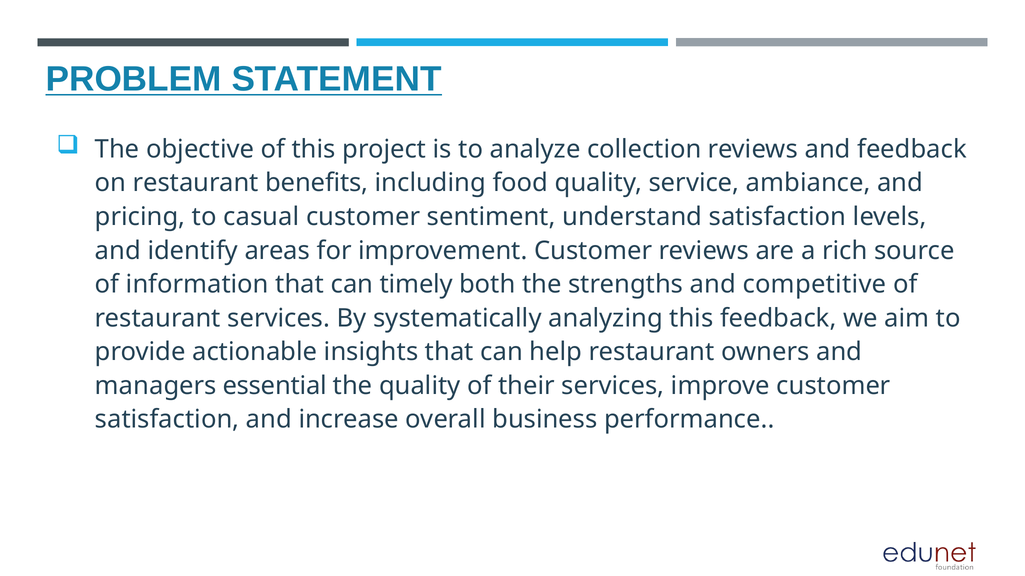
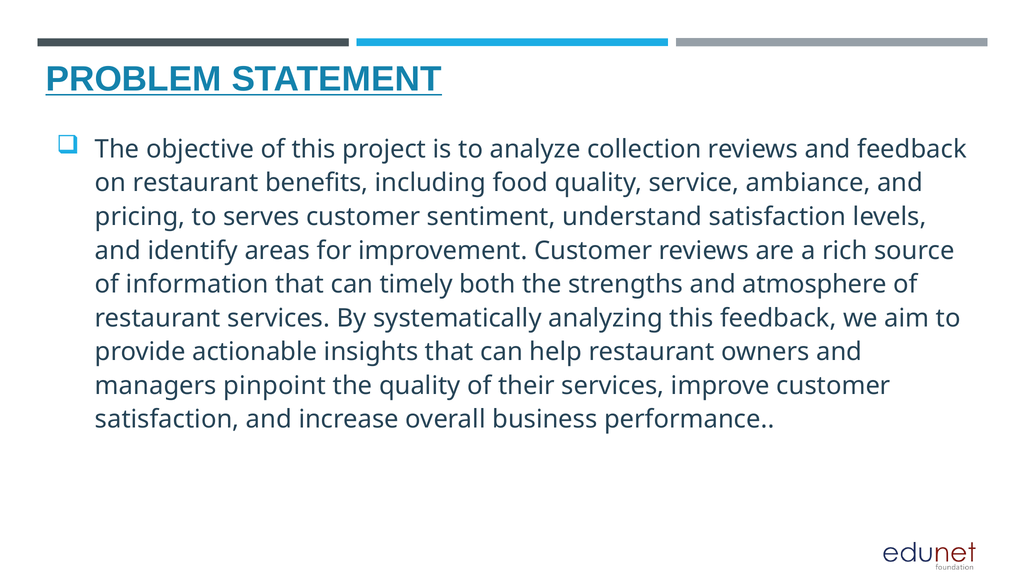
casual: casual -> serves (261, 217)
competitive: competitive -> atmosphere (815, 285)
essential: essential -> pinpoint (275, 386)
